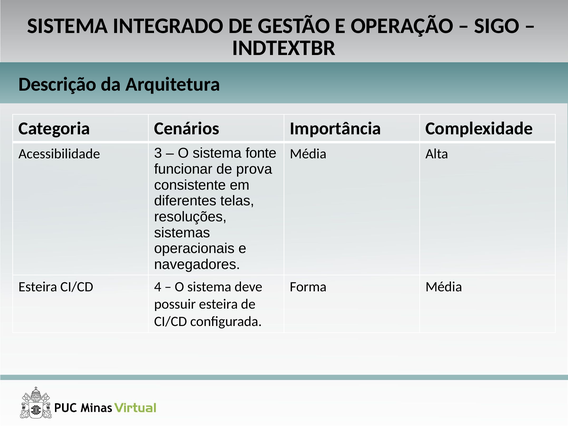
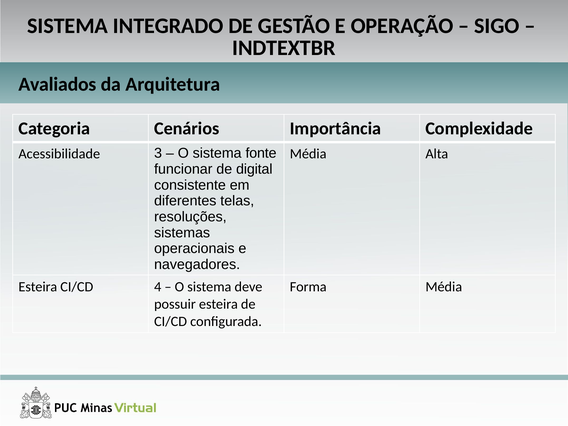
Descrição: Descrição -> Avaliados (57, 84)
prova: prova -> digital (254, 169)
